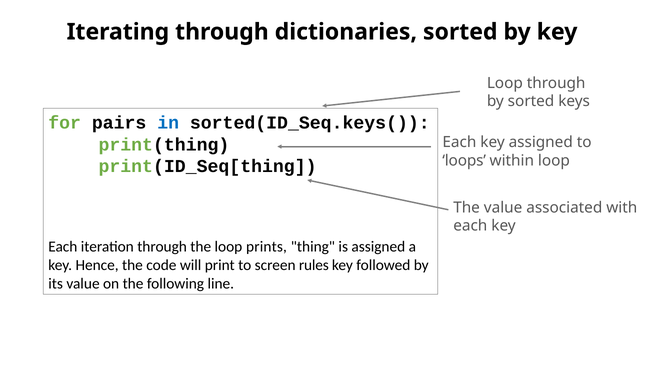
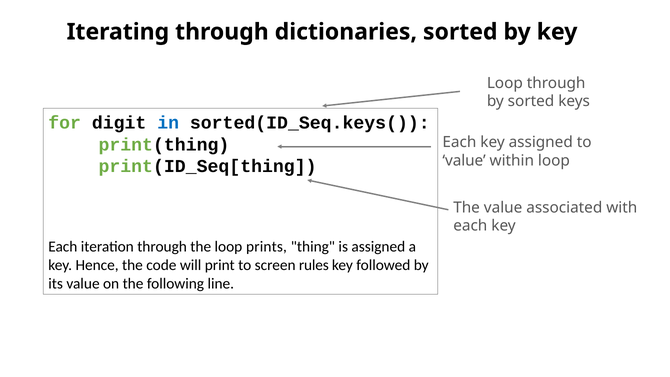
pairs: pairs -> digit (119, 123)
loops: loops -> value (464, 160)
